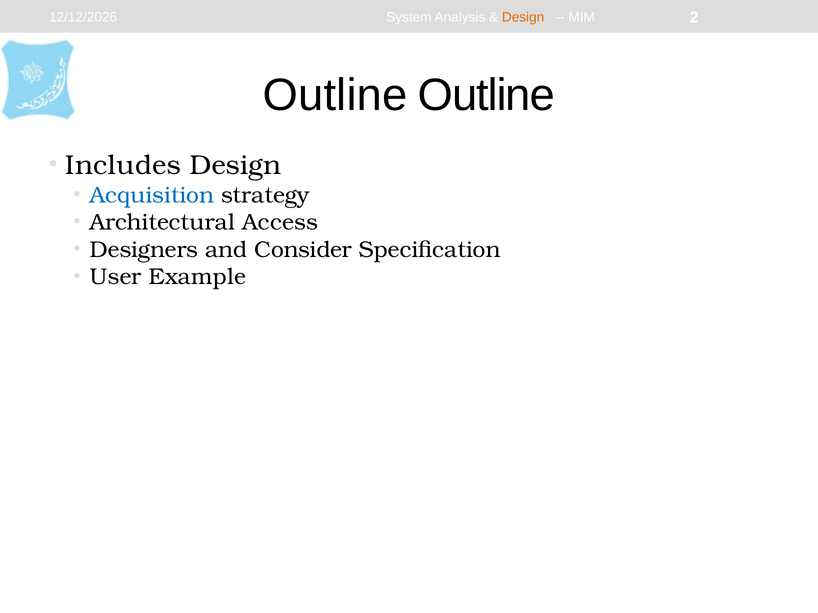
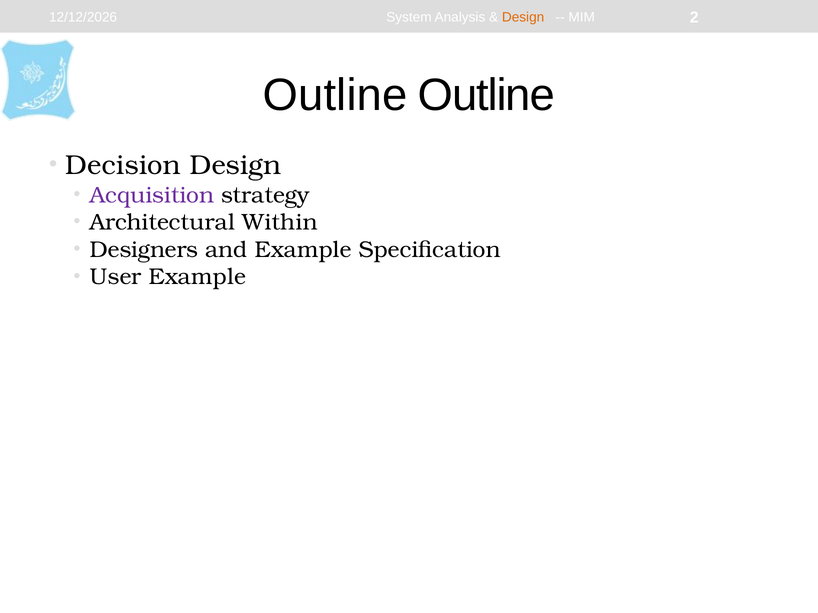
Includes: Includes -> Decision (123, 166)
Acquisition colour: blue -> purple (152, 195)
Access: Access -> Within (280, 223)
and Consider: Consider -> Example (303, 250)
